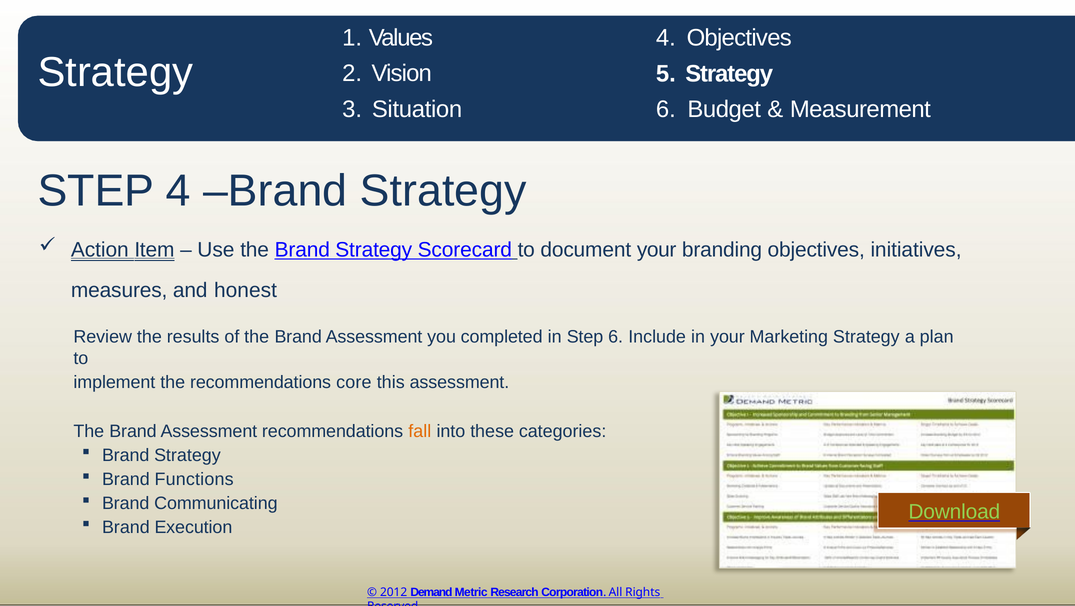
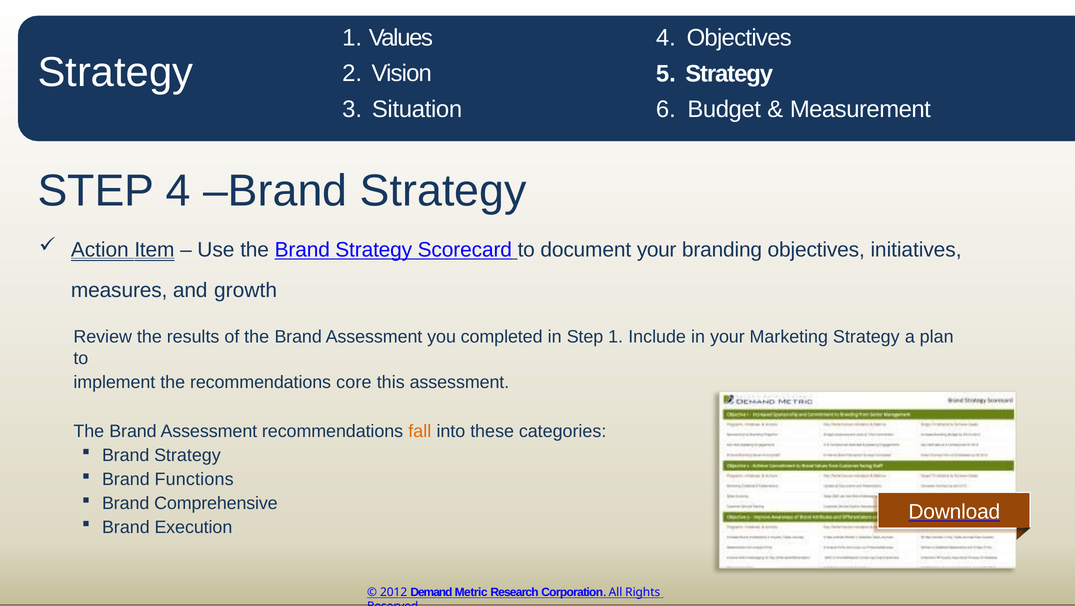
honest: honest -> growth (246, 290)
Step 6: 6 -> 1 (616, 336)
Communicating: Communicating -> Comprehensive (216, 503)
Download colour: light green -> white (954, 511)
